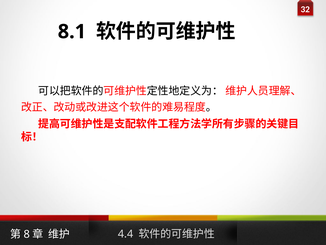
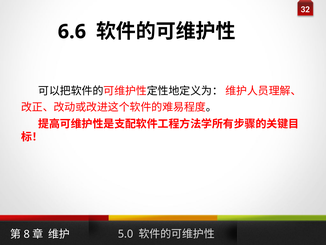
8.1: 8.1 -> 6.6 (72, 32)
4.4: 4.4 -> 5.0 (126, 234)
